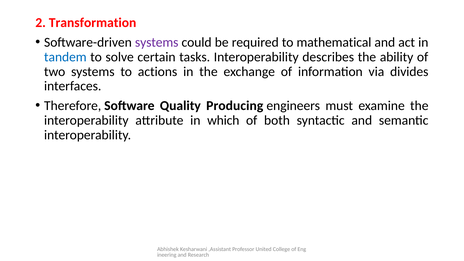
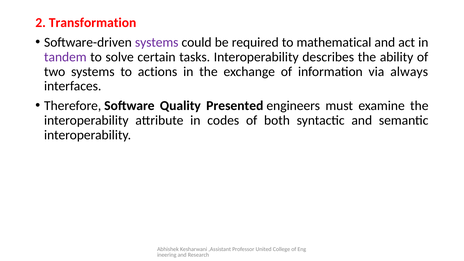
tandem colour: blue -> purple (65, 57)
divides: divides -> always (409, 72)
Producing: Producing -> Presented (235, 106)
which: which -> codes (223, 120)
